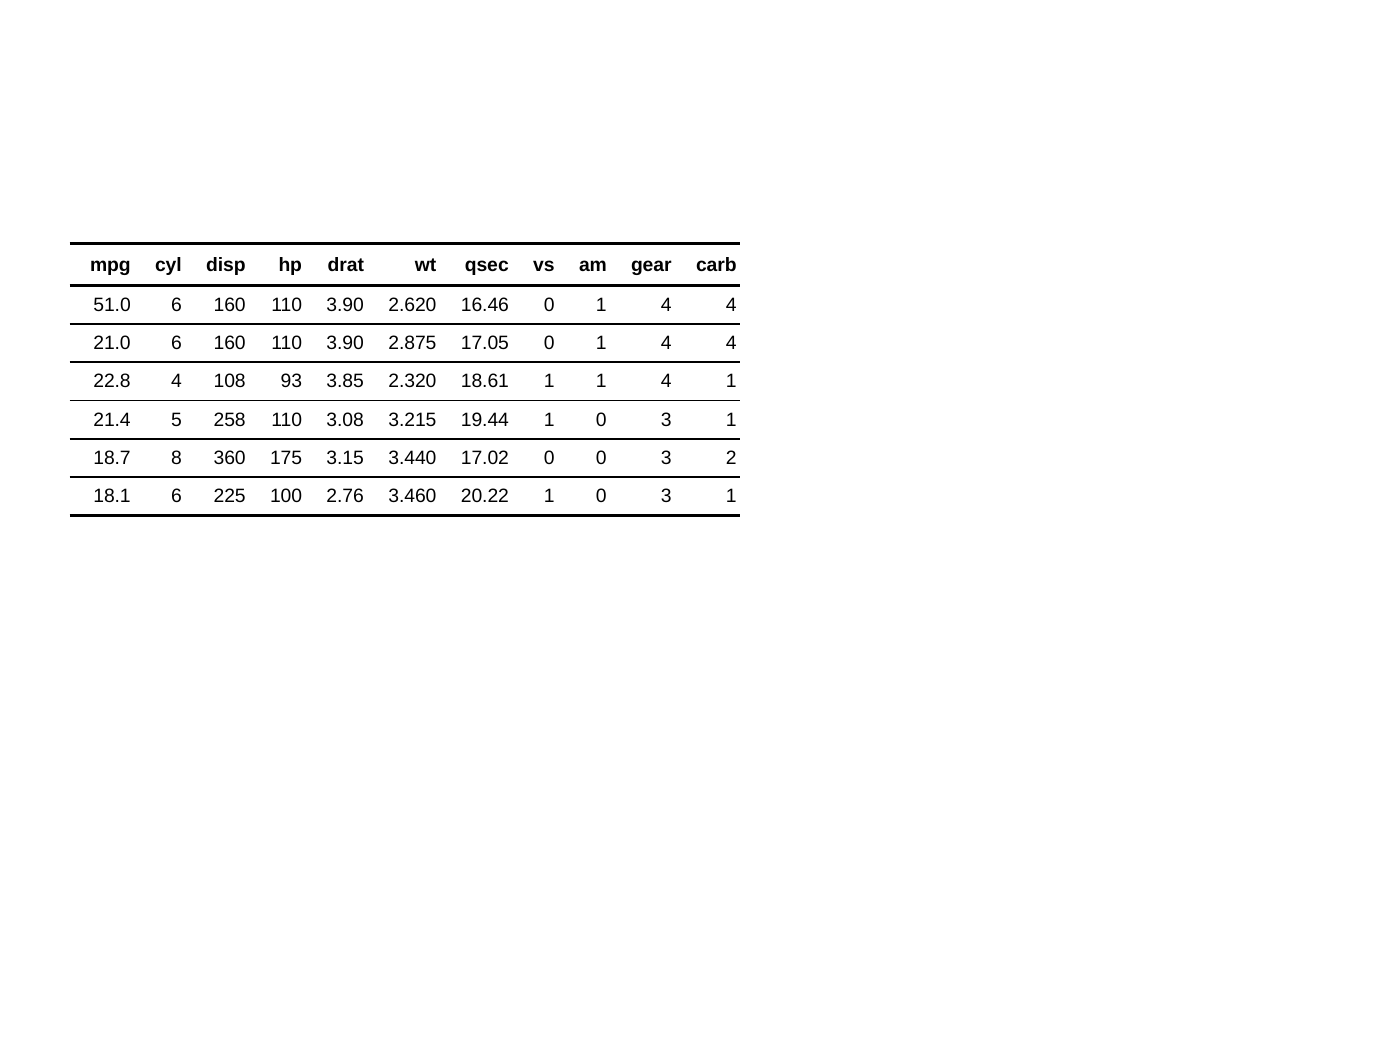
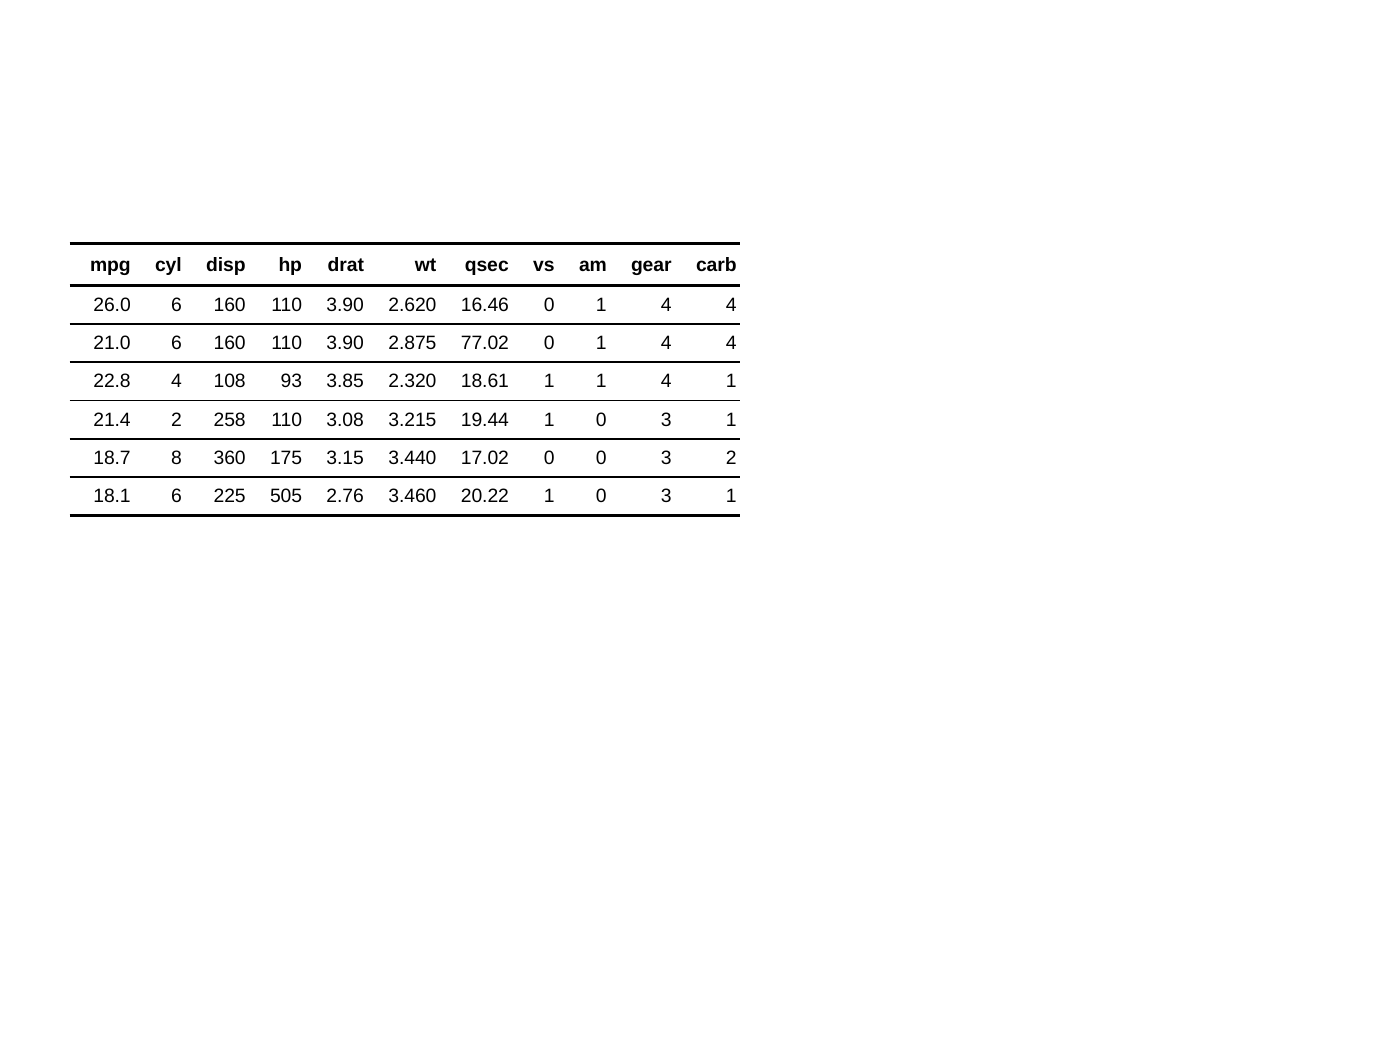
51.0: 51.0 -> 26.0 (112, 305)
17.05: 17.05 -> 77.02 (485, 343)
21.4 5: 5 -> 2 (176, 420)
100: 100 -> 505 (286, 497)
